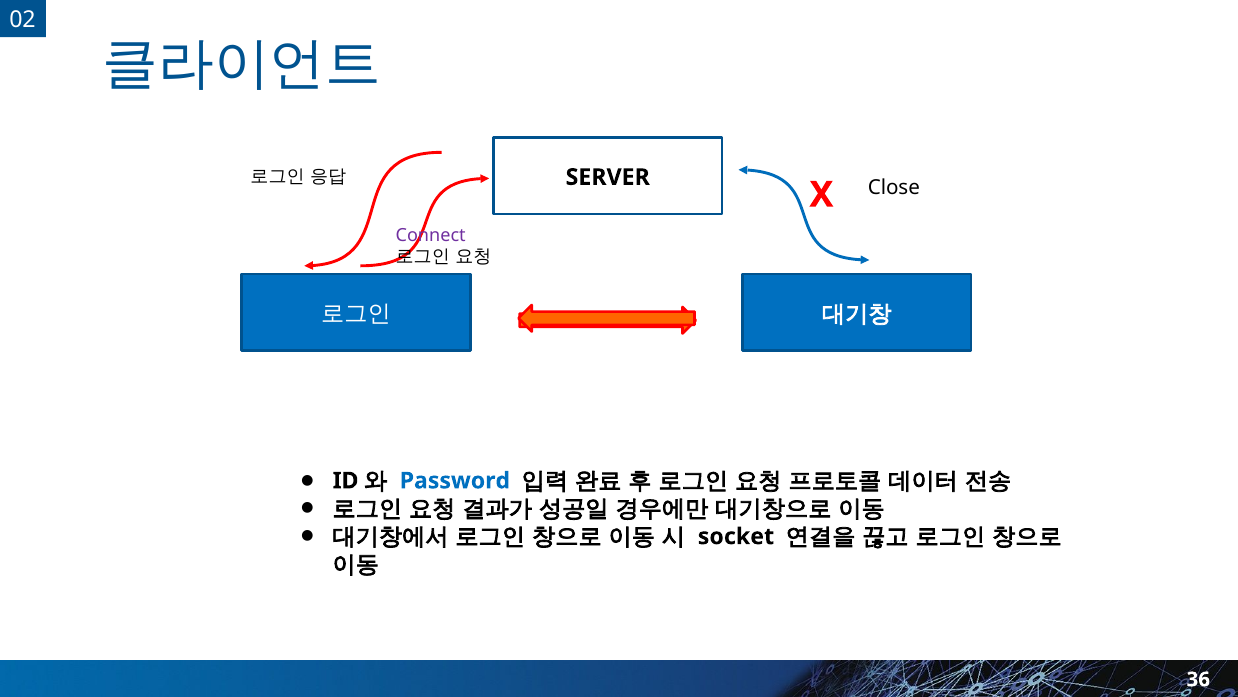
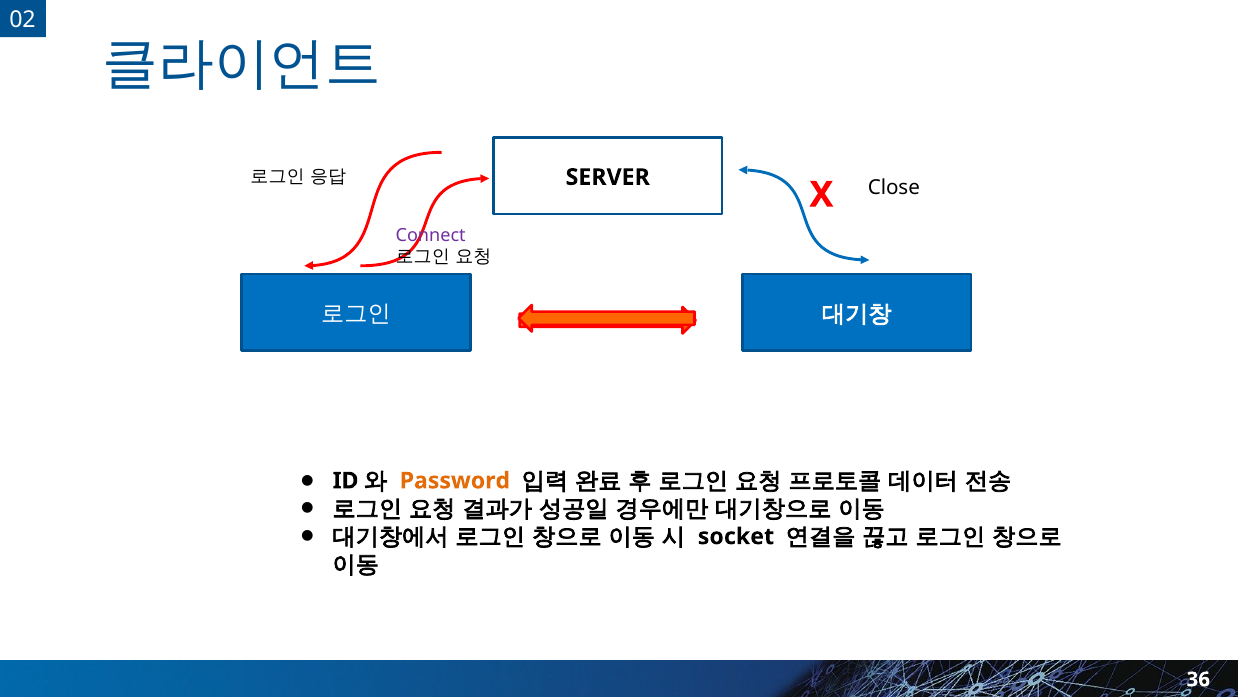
Password colour: blue -> orange (455, 480)
